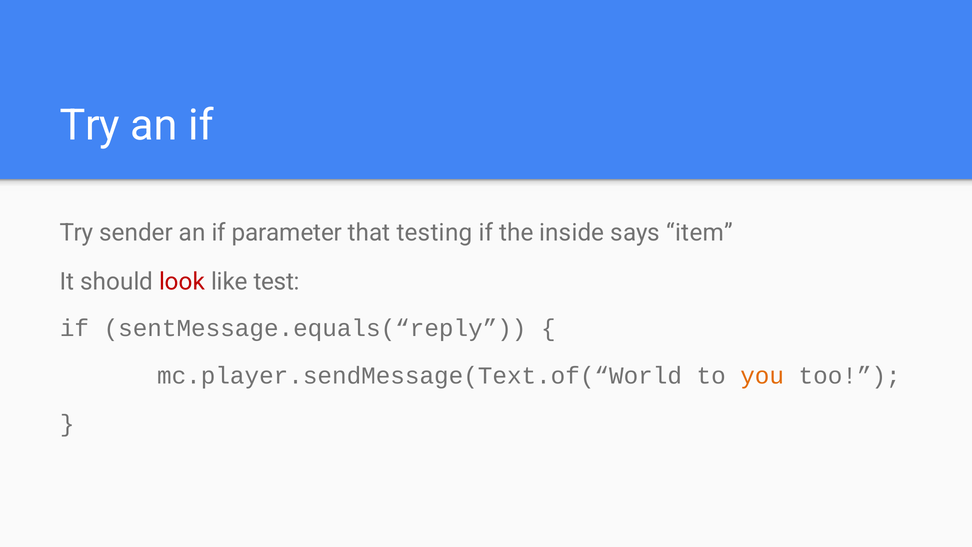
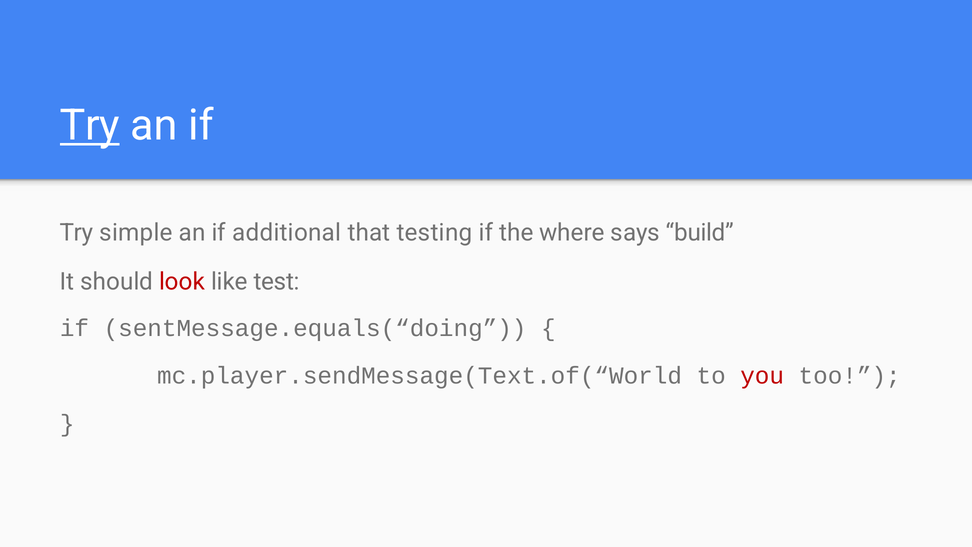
Try underline: none -> present (90, 126)
sender: sender -> simple (136, 232)
parameter: parameter -> additional (287, 232)
inside: inside -> where (572, 232)
item: item -> build (700, 232)
sentMessage.equals(“reply: sentMessage.equals(“reply -> sentMessage.equals(“doing (315, 328)
you colour: orange -> red (762, 376)
